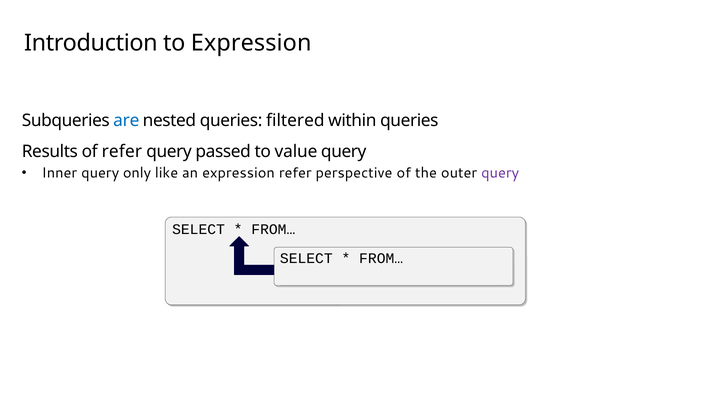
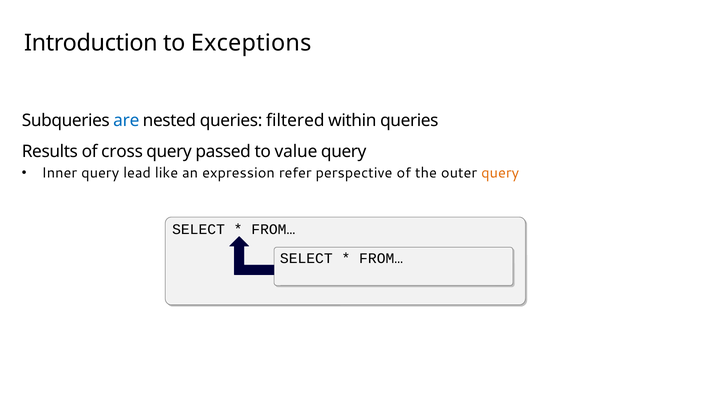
to Expression: Expression -> Exceptions (251, 43)
of refer: refer -> cross (122, 151)
only: only -> lead (137, 173)
query colour: purple -> orange (500, 173)
